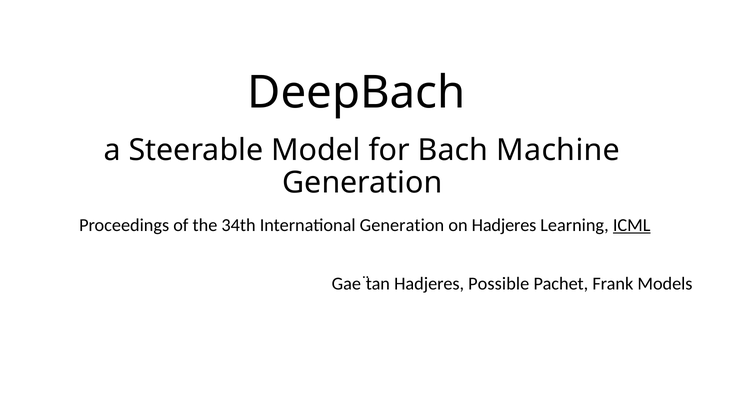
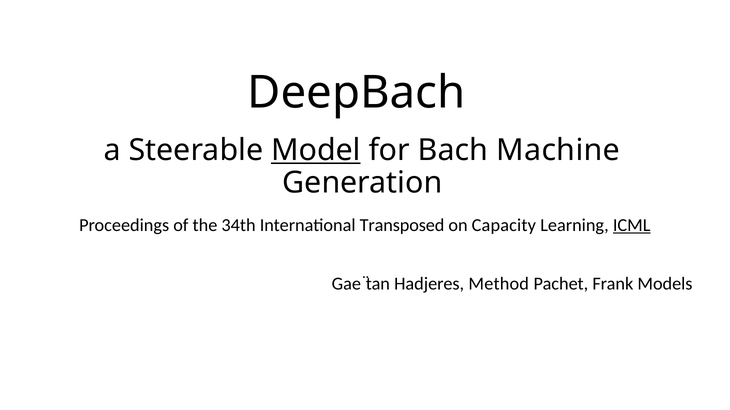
Model underline: none -> present (316, 150)
International Generation: Generation -> Transposed (402, 226)
on Hadjeres: Hadjeres -> Capacity (504, 226)
Possible: Possible -> Method (499, 284)
